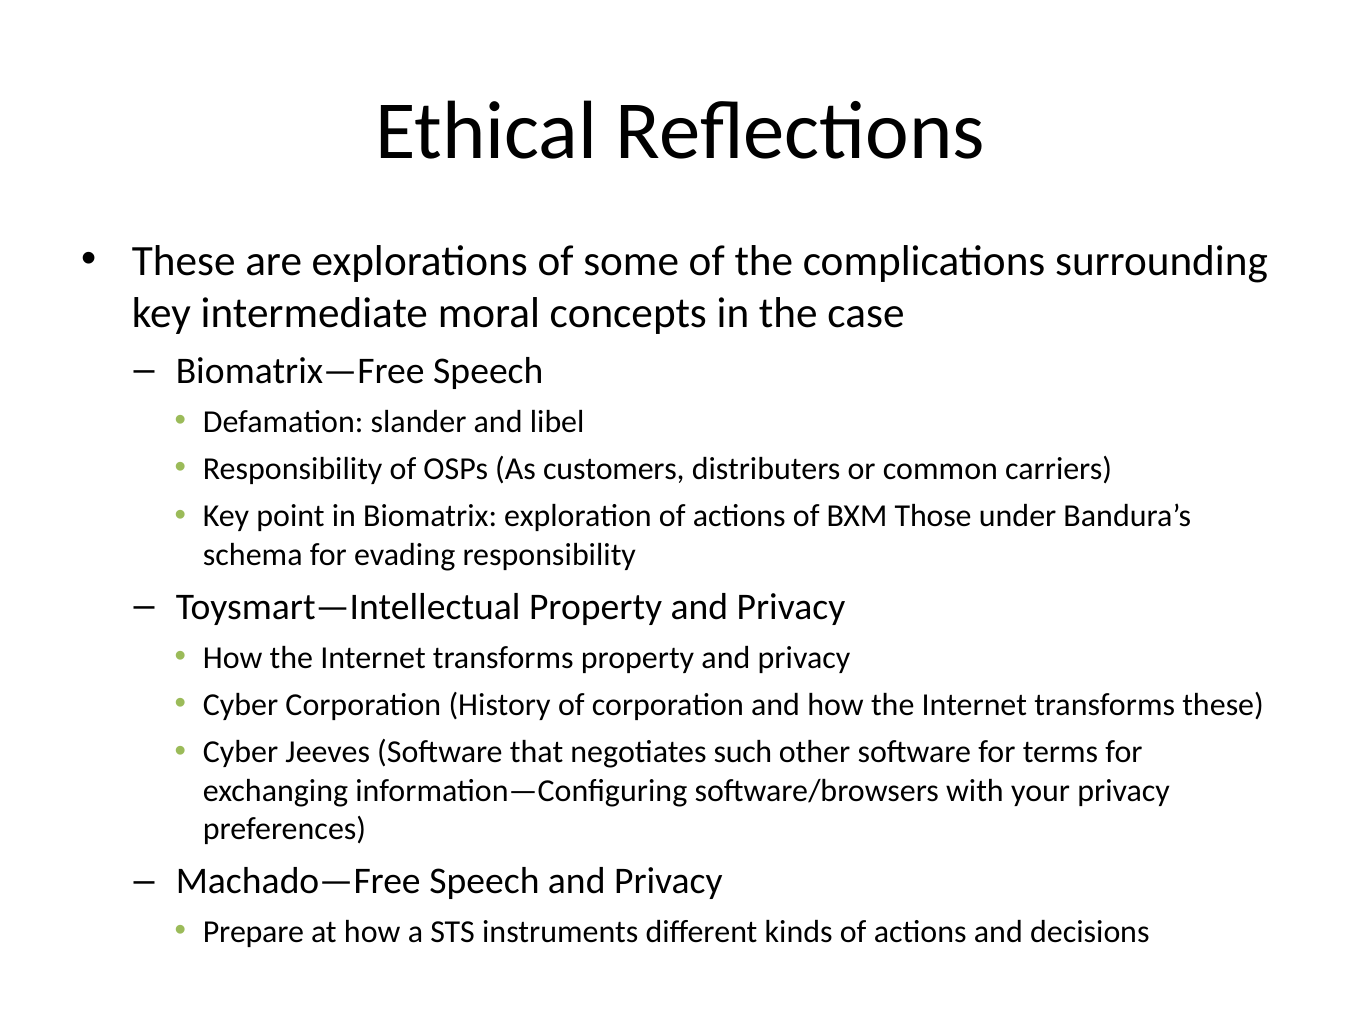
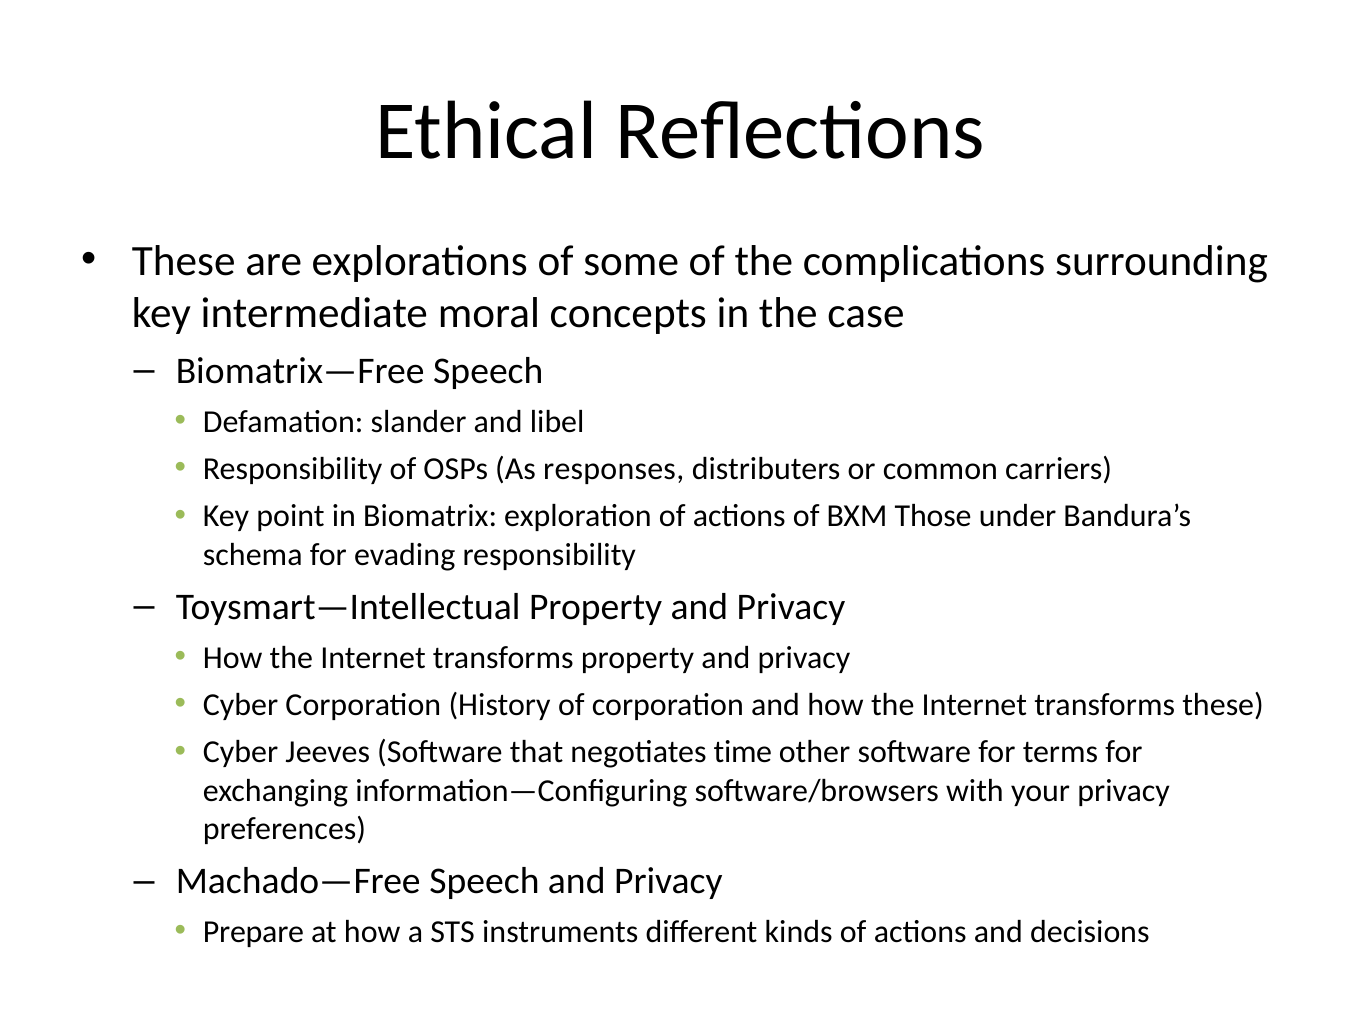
customers: customers -> responses (614, 469)
such: such -> time (743, 753)
